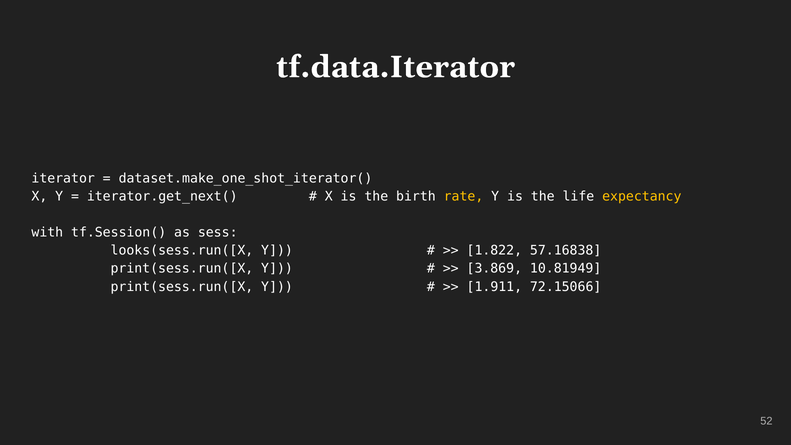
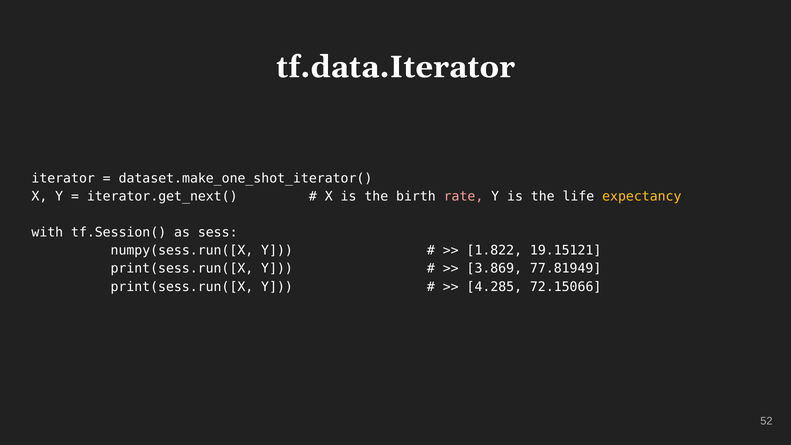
rate colour: yellow -> pink (463, 196)
looks(sess.run([X: looks(sess.run([X -> numpy(sess.run([X (182, 250)
57.16838: 57.16838 -> 19.15121 (566, 250)
10.81949: 10.81949 -> 77.81949 (566, 269)
1.911: 1.911 -> 4.285 (494, 287)
